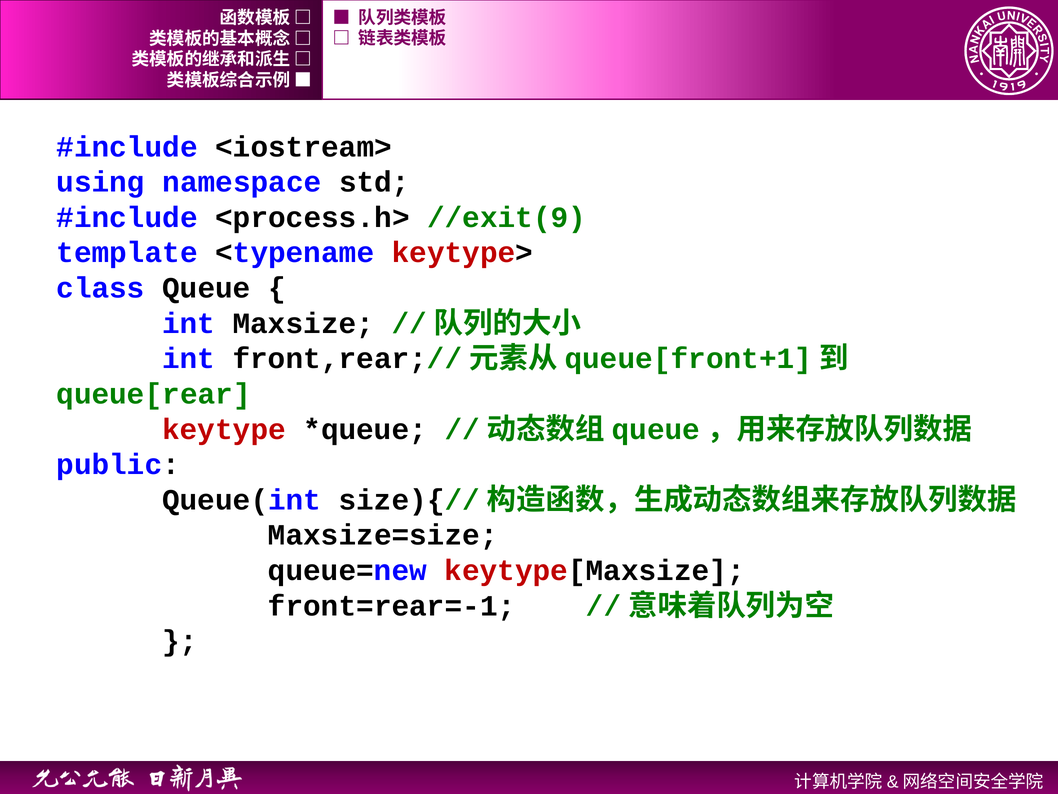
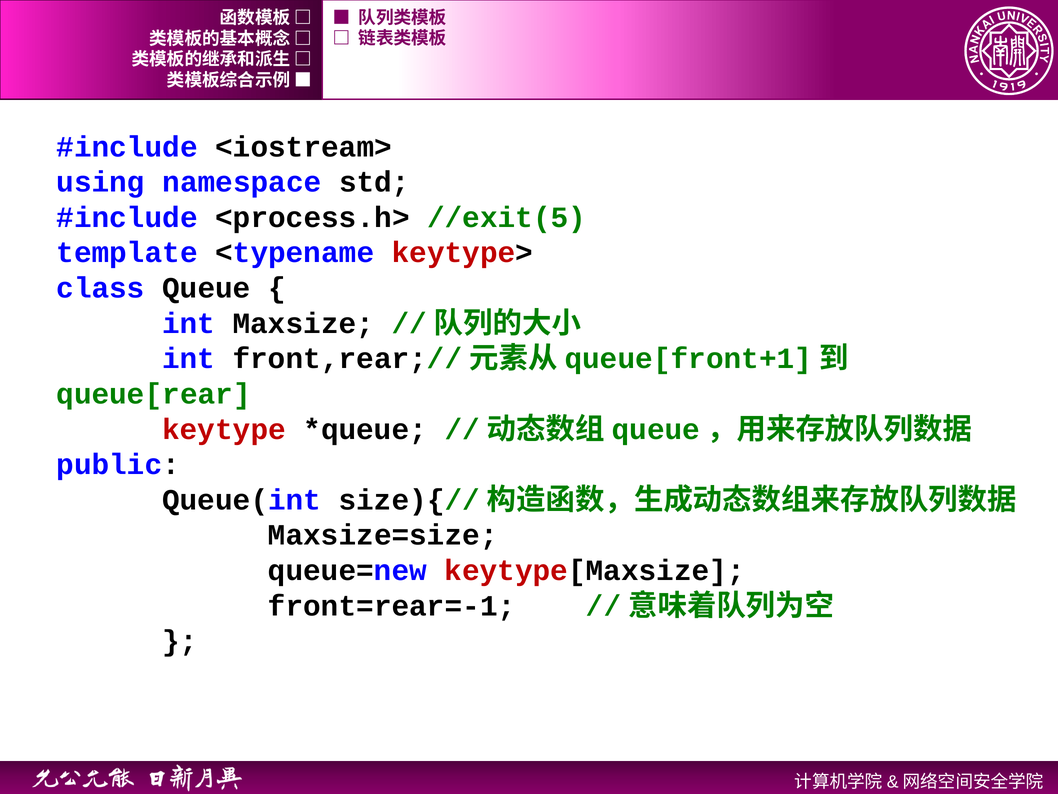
//exit(9: //exit(9 -> //exit(5 (507, 217)
